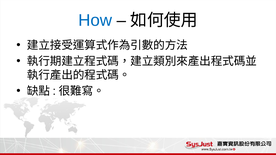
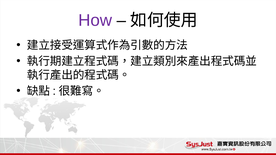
How colour: blue -> purple (95, 20)
